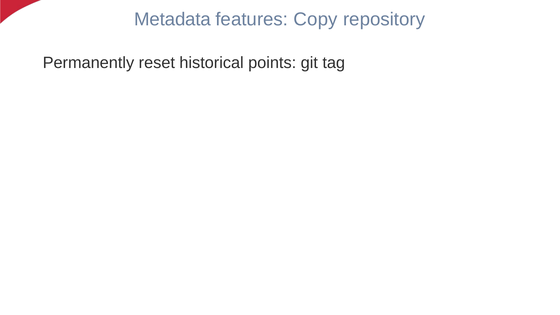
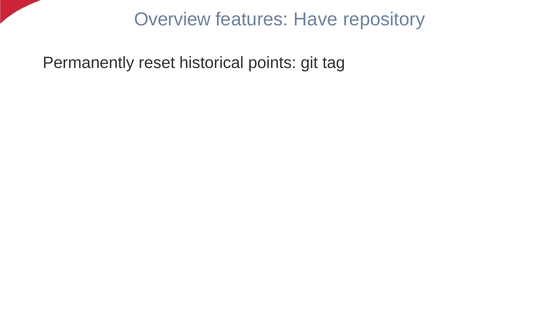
Metadata: Metadata -> Overview (173, 19)
Copy: Copy -> Have (316, 19)
